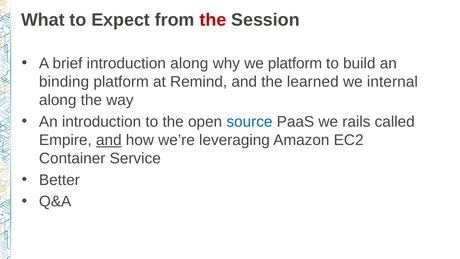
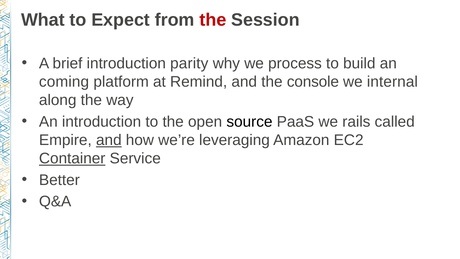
introduction along: along -> parity (189, 63)
we platform: platform -> process (295, 63)
binding: binding -> coming (64, 82)
learned: learned -> console (313, 82)
source colour: blue -> black (249, 122)
Container underline: none -> present (72, 158)
